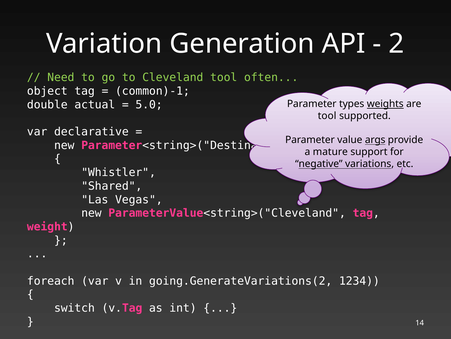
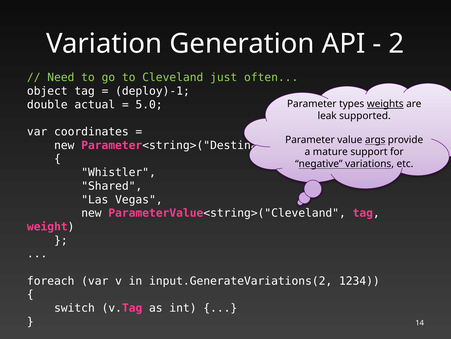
Cleveland tool: tool -> just (224, 77)
common)-1: common)-1 -> deploy)-1 (152, 91)
tool: tool -> leak (327, 116)
declarative: declarative -> coordinates (91, 132)
going.GenerateVariations(2: going.GenerateVariations(2 -> input.GenerateVariations(2 (241, 280)
